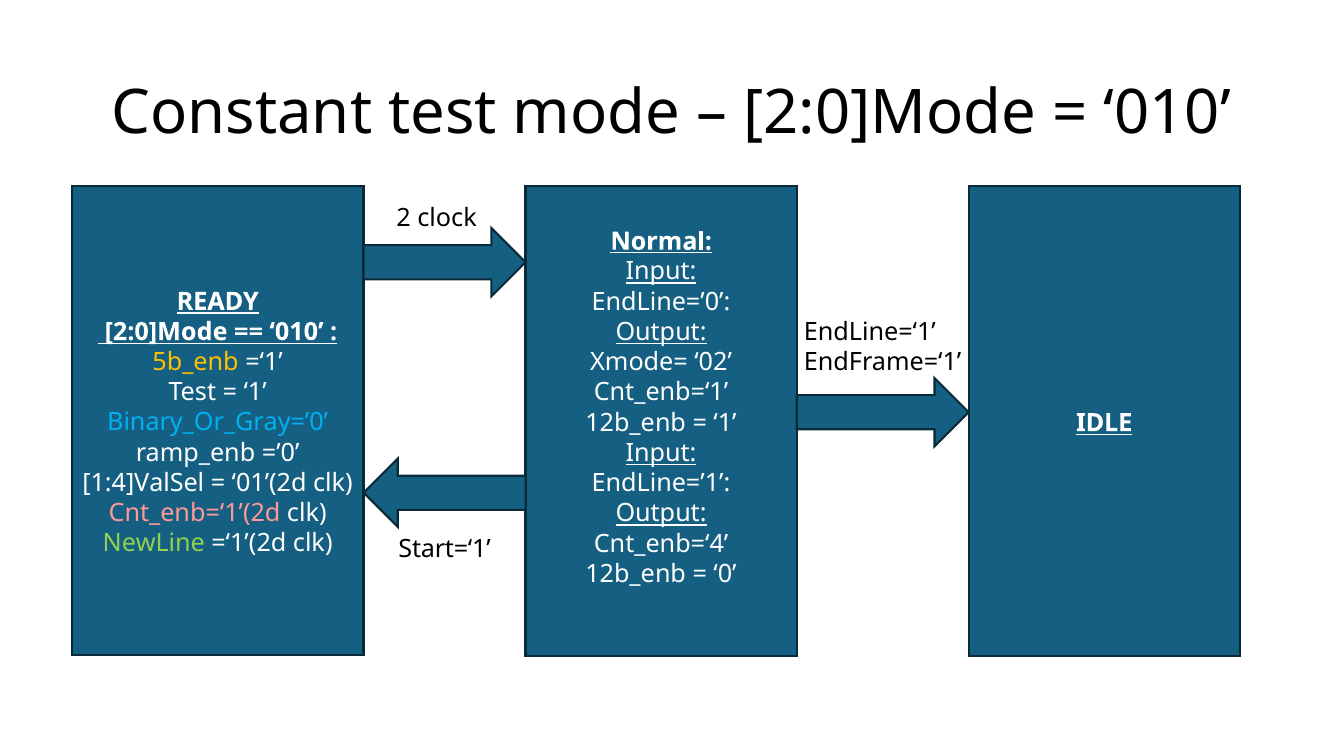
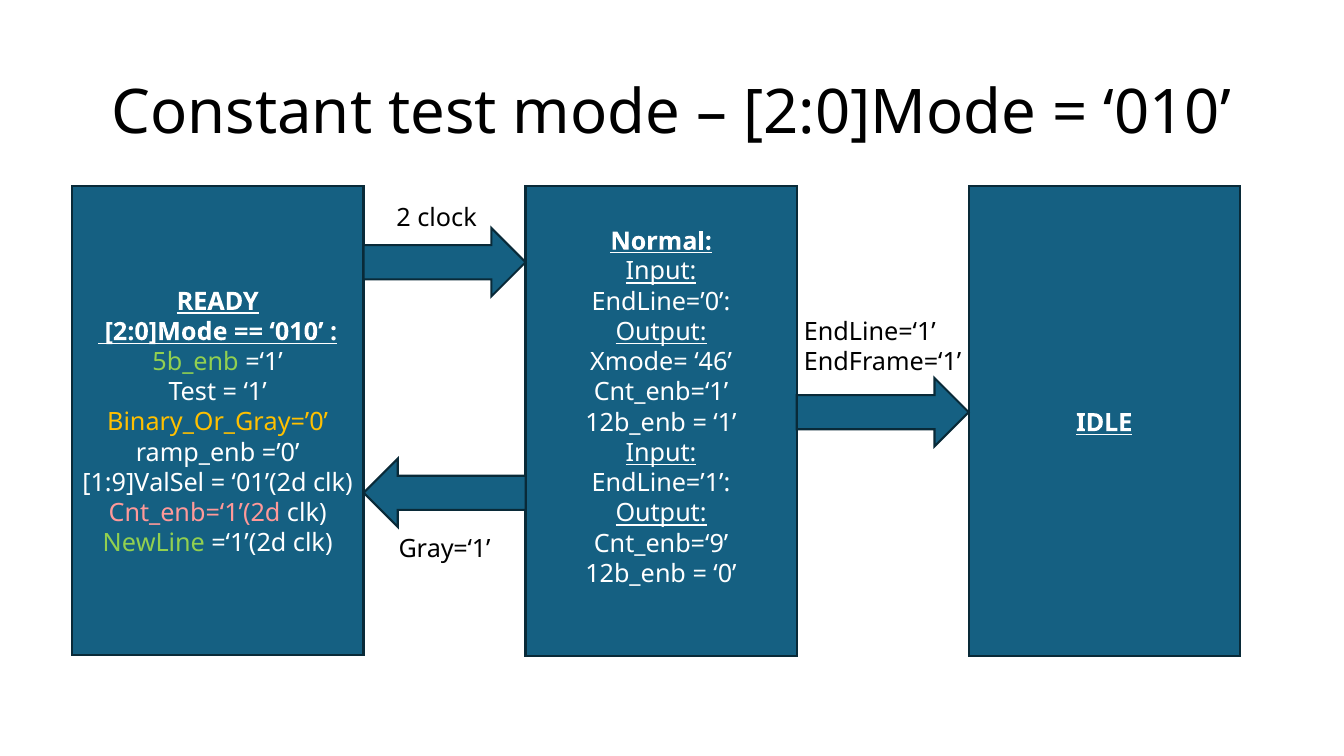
5b_enb colour: yellow -> light green (196, 362)
02: 02 -> 46 (713, 362)
Binary_Or_Gray=’0 colour: light blue -> yellow (218, 423)
1:4]ValSel: 1:4]ValSel -> 1:9]ValSel (143, 483)
Cnt_enb=‘4: Cnt_enb=‘4 -> Cnt_enb=‘9 (661, 544)
Start=‘1: Start=‘1 -> Gray=‘1 (445, 549)
